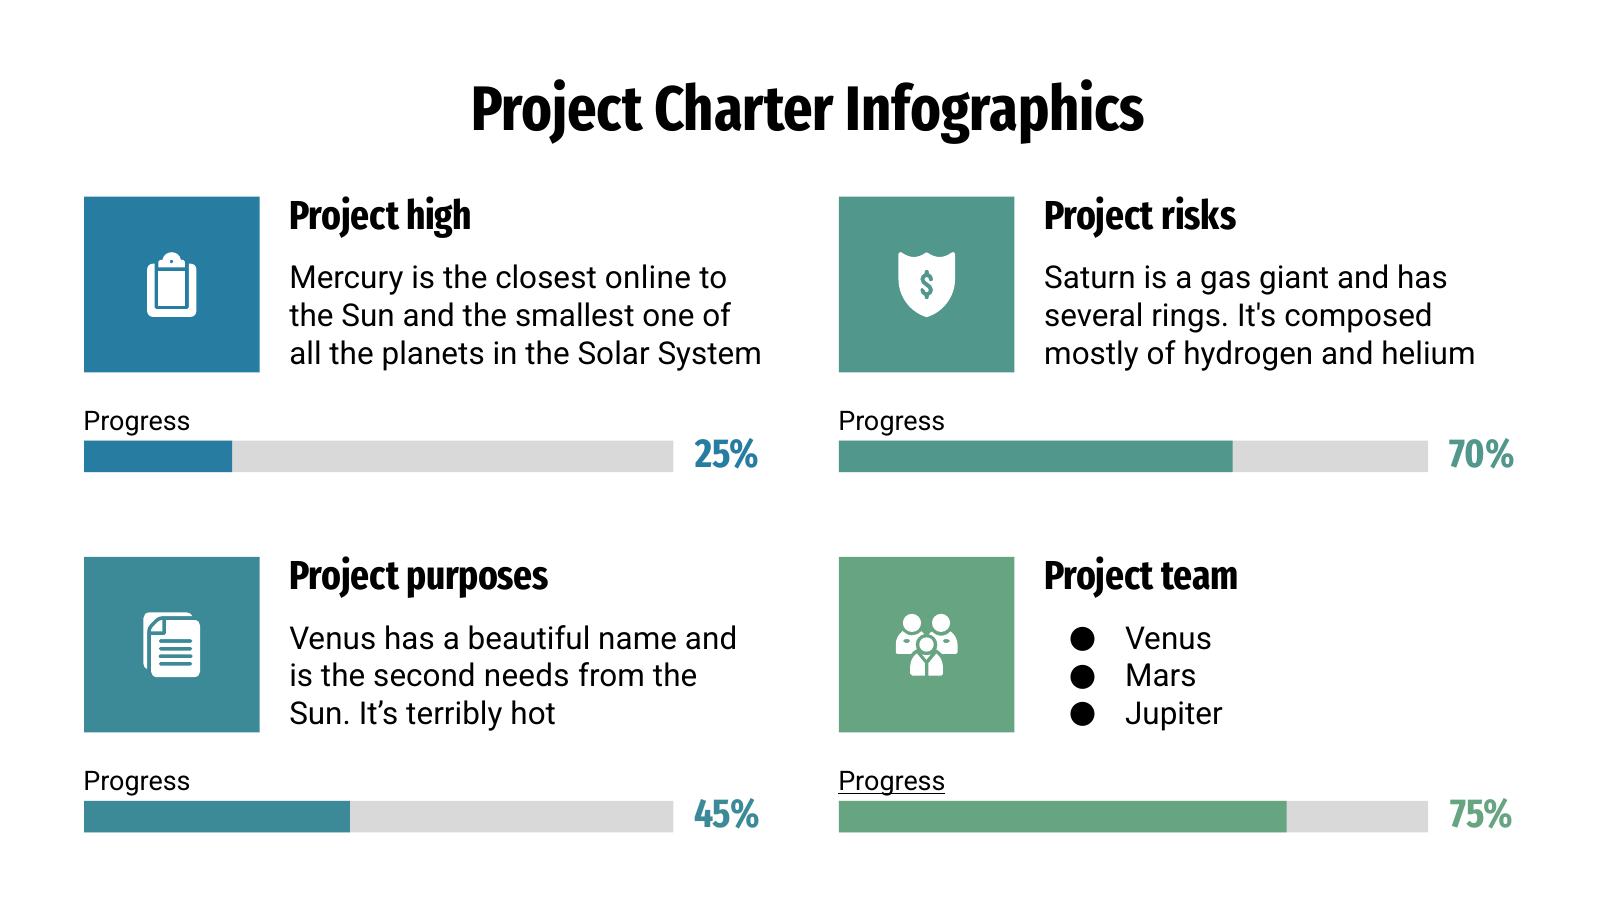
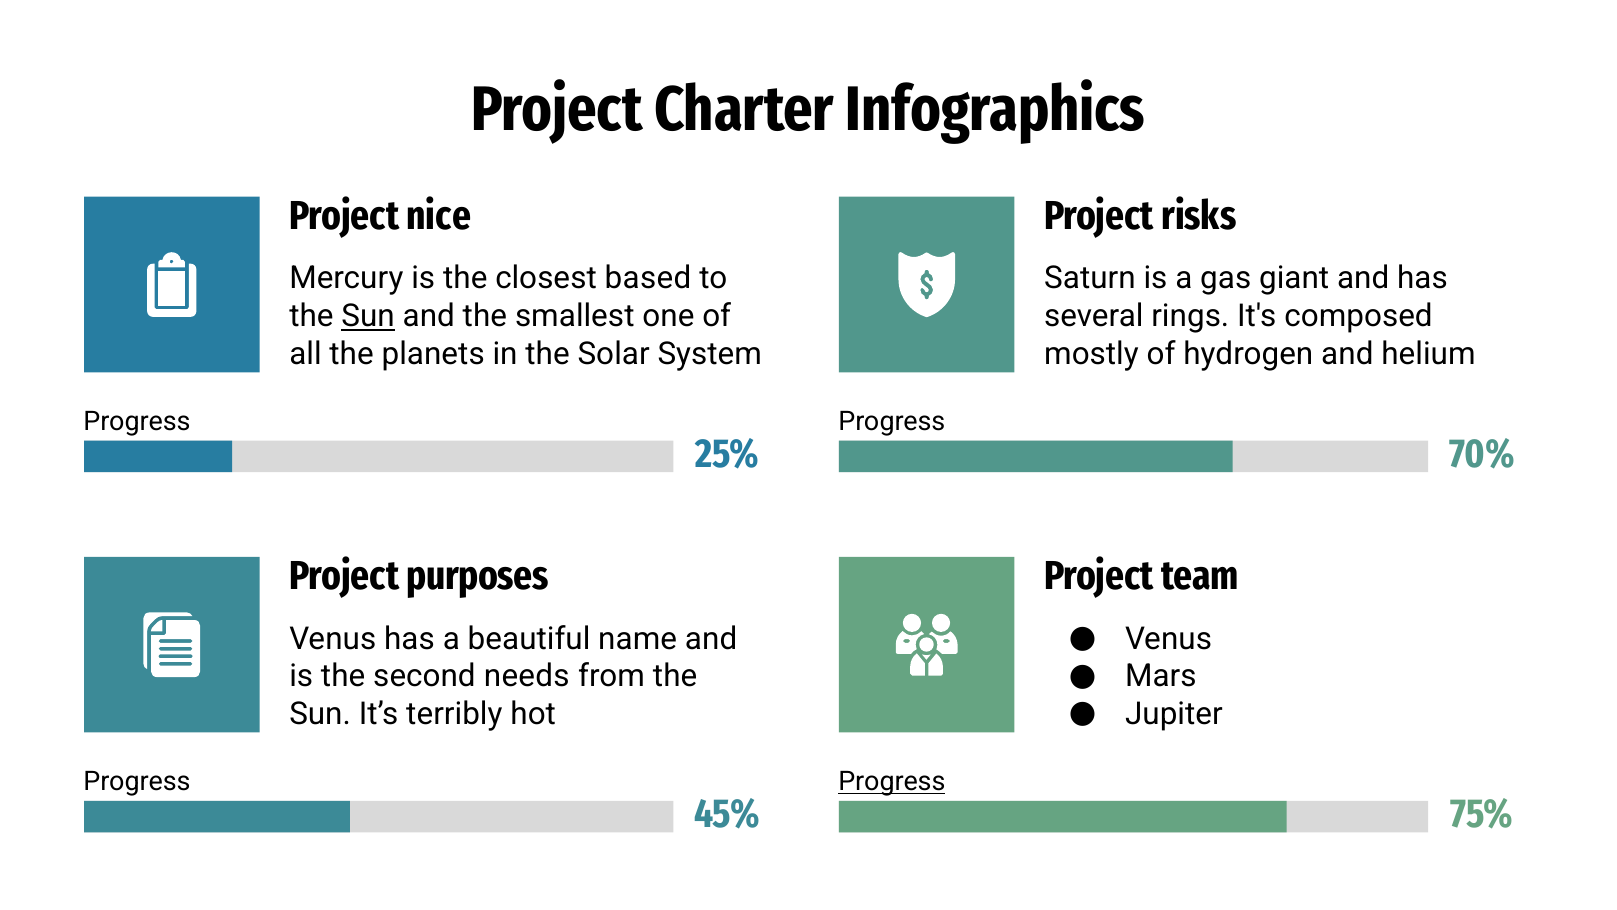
high: high -> nice (439, 216)
online: online -> based (648, 278)
Sun underline: none -> present (368, 316)
